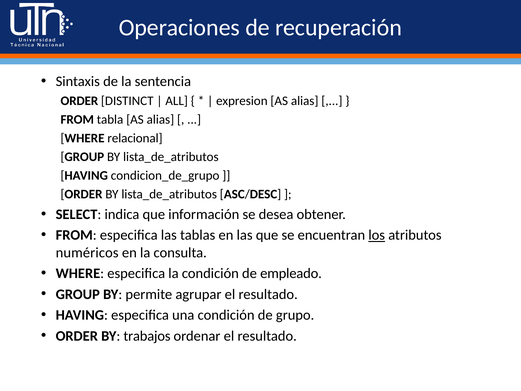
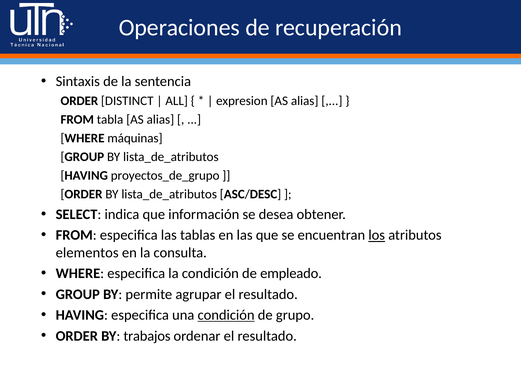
relacional: relacional -> máquinas (135, 138)
condicion_de_grupo: condicion_de_grupo -> proyectos_de_grupo (165, 175)
numéricos: numéricos -> elementos (87, 252)
condición underline: none -> present (226, 315)
